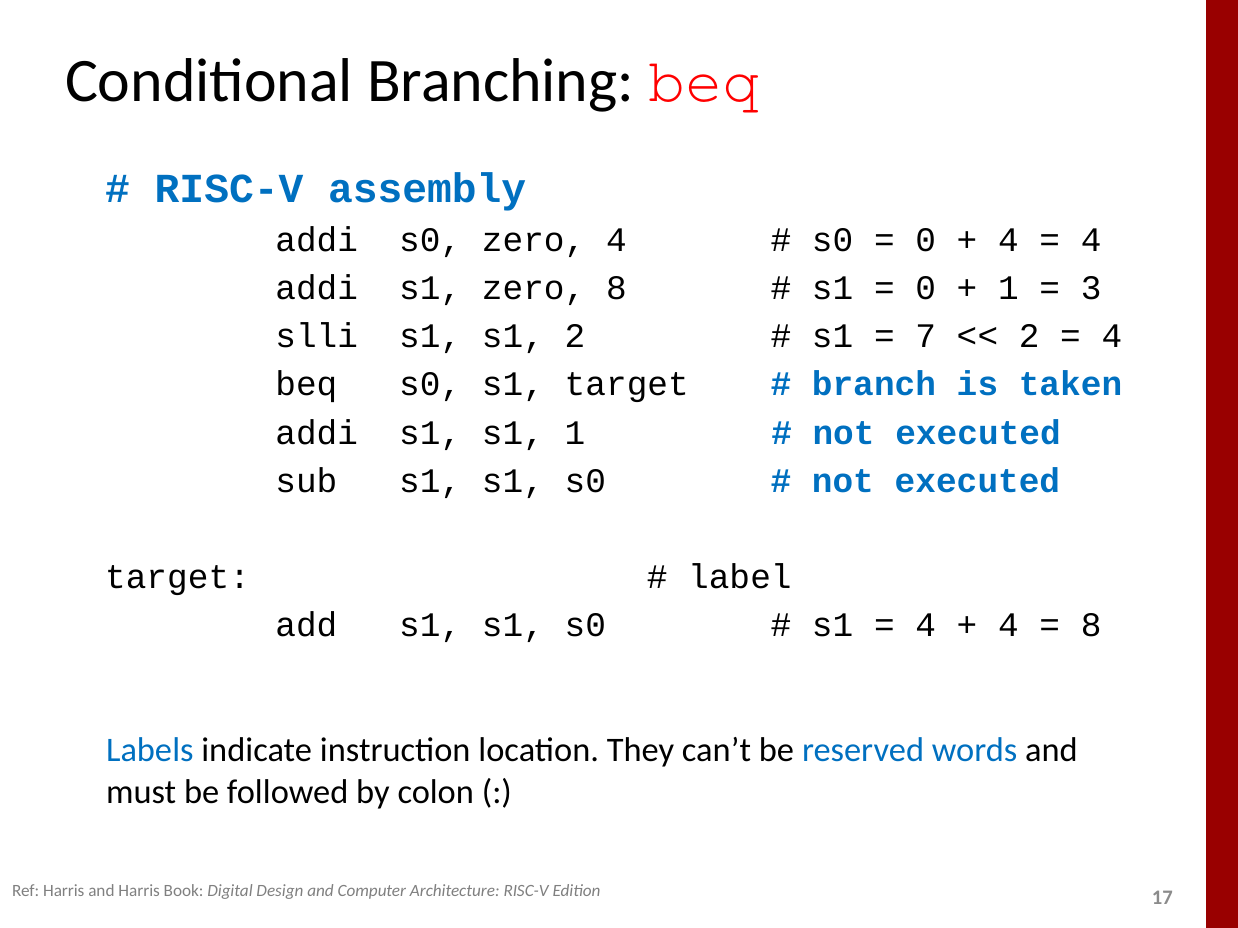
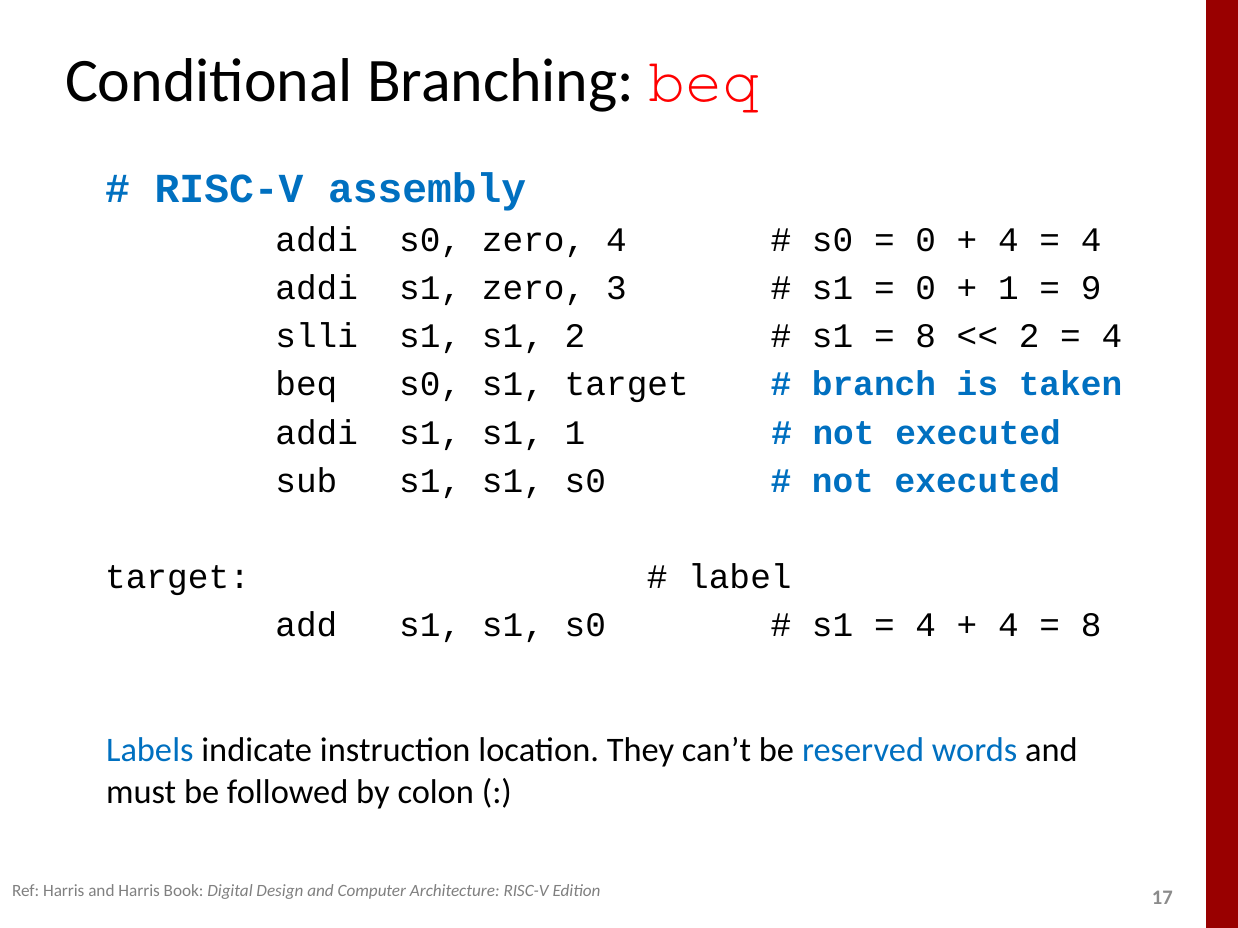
zero 8: 8 -> 3 (616, 289)
3: 3 -> 9 (1091, 289)
7: 7 -> 8 (926, 337)
